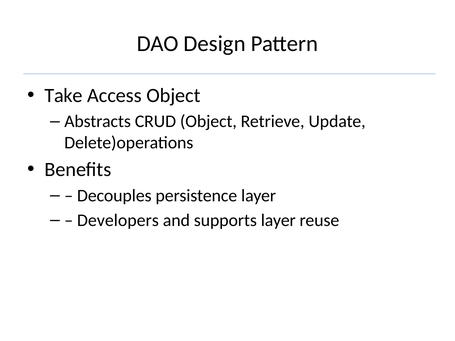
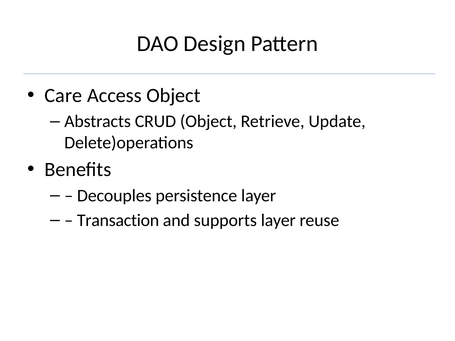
Take: Take -> Care (63, 95)
Developers: Developers -> Transaction (118, 221)
